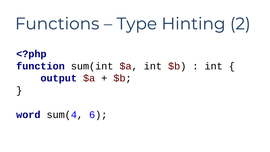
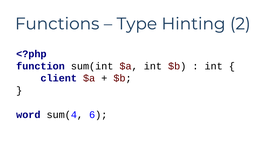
output: output -> client (59, 78)
